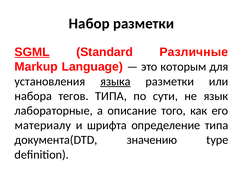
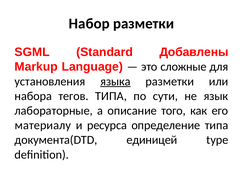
SGML underline: present -> none (32, 52)
Различные: Различные -> Добавлены (194, 52)
которым: которым -> сложные (184, 66)
шрифта: шрифта -> ресурса (107, 125)
значению: значению -> единицей (152, 139)
